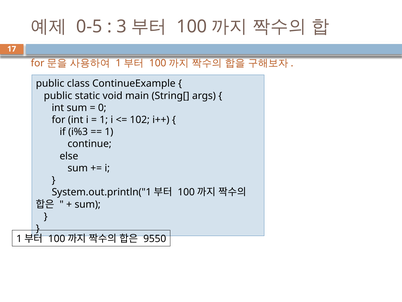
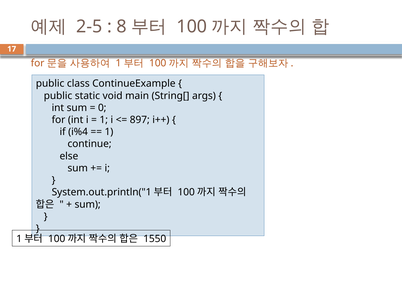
0-5: 0-5 -> 2-5 (89, 27)
3: 3 -> 8 (122, 27)
102: 102 -> 897 (140, 120)
i%3: i%3 -> i%4 (78, 132)
9550: 9550 -> 1550 (155, 239)
